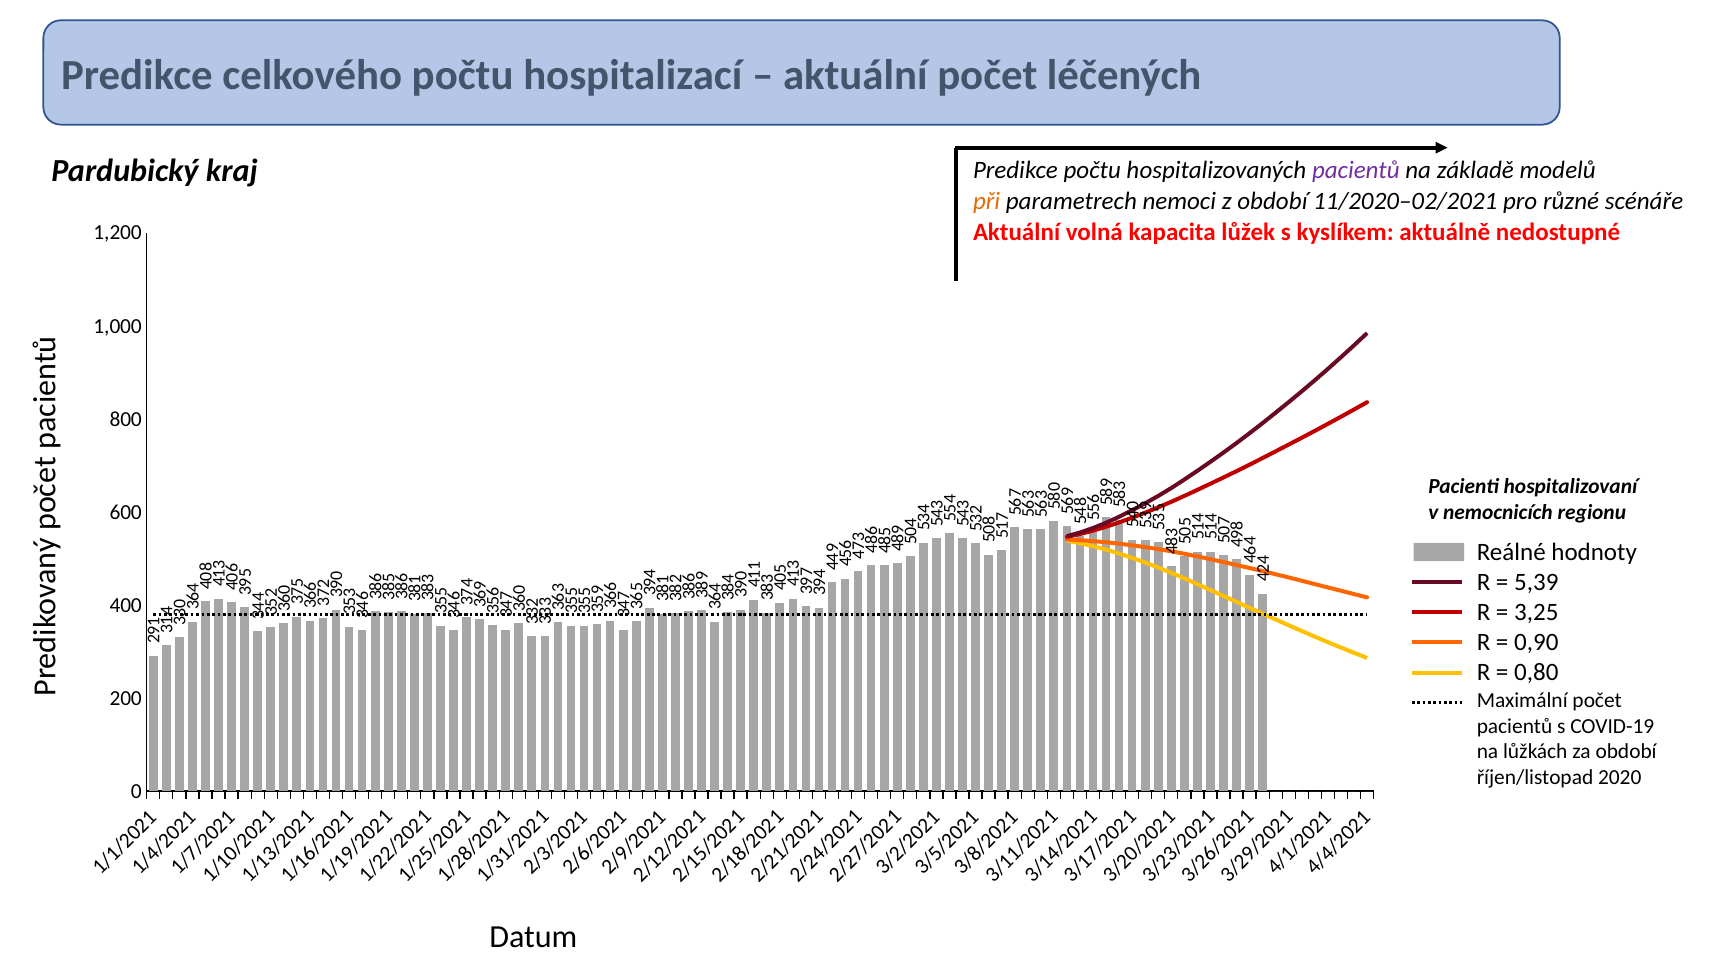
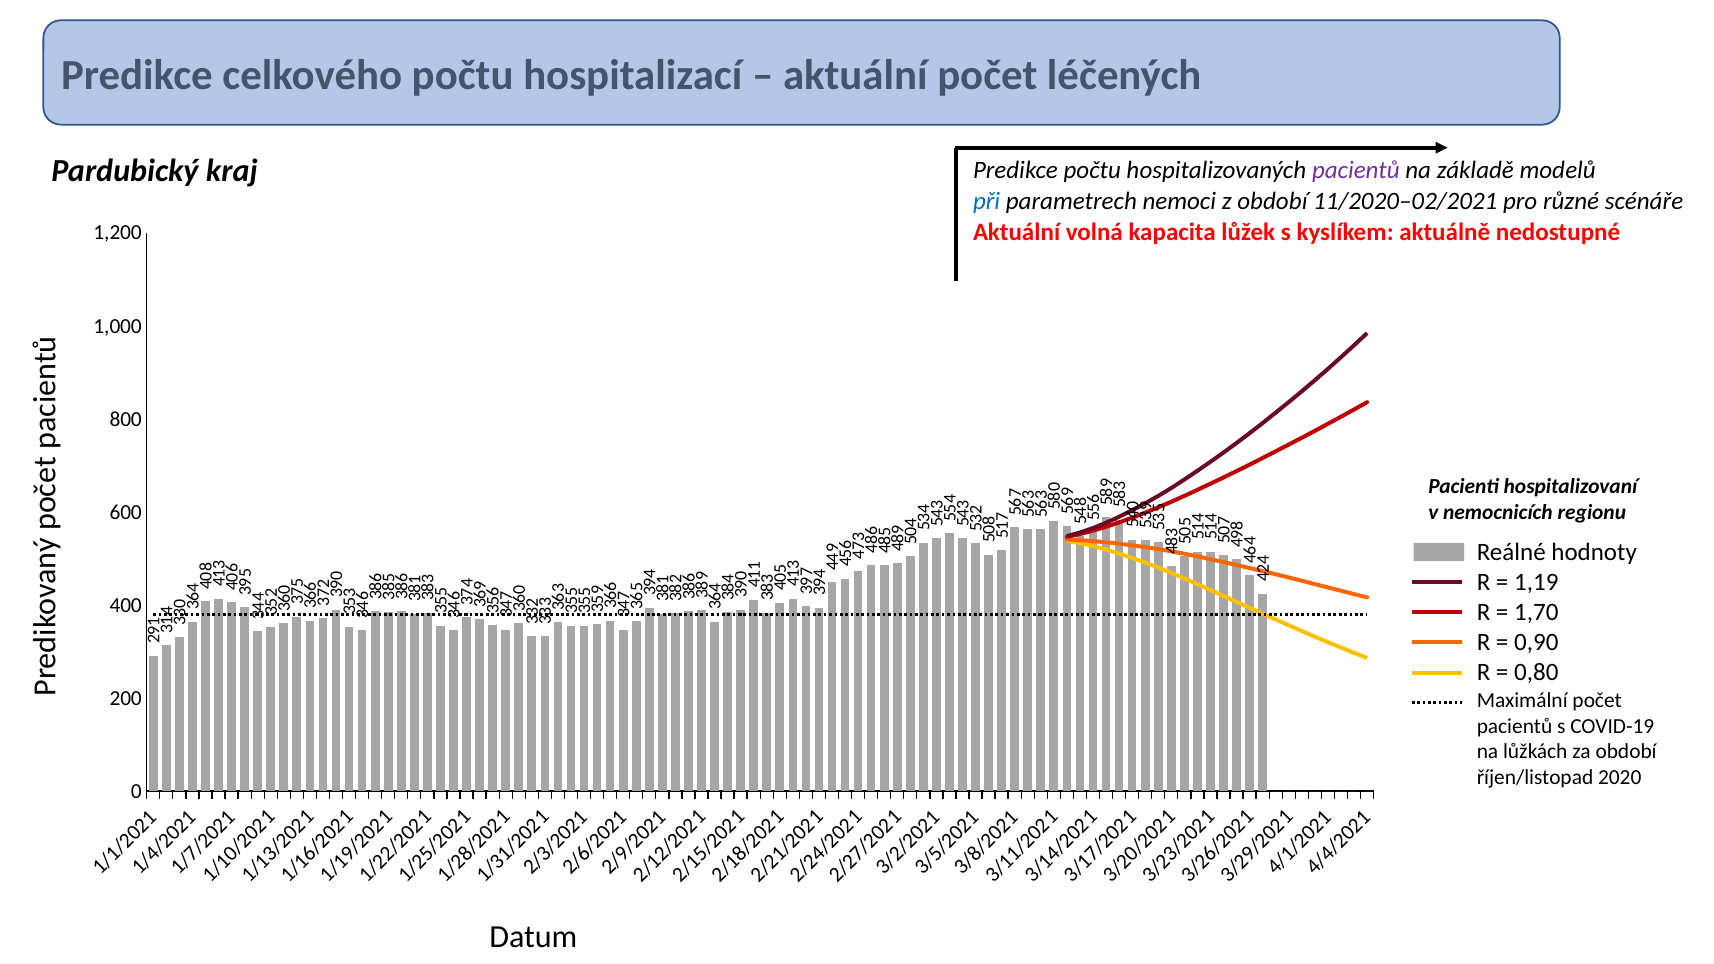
při colour: orange -> blue (987, 201)
5,39: 5,39 -> 1,19 (1536, 583)
3,25: 3,25 -> 1,70 (1536, 613)
